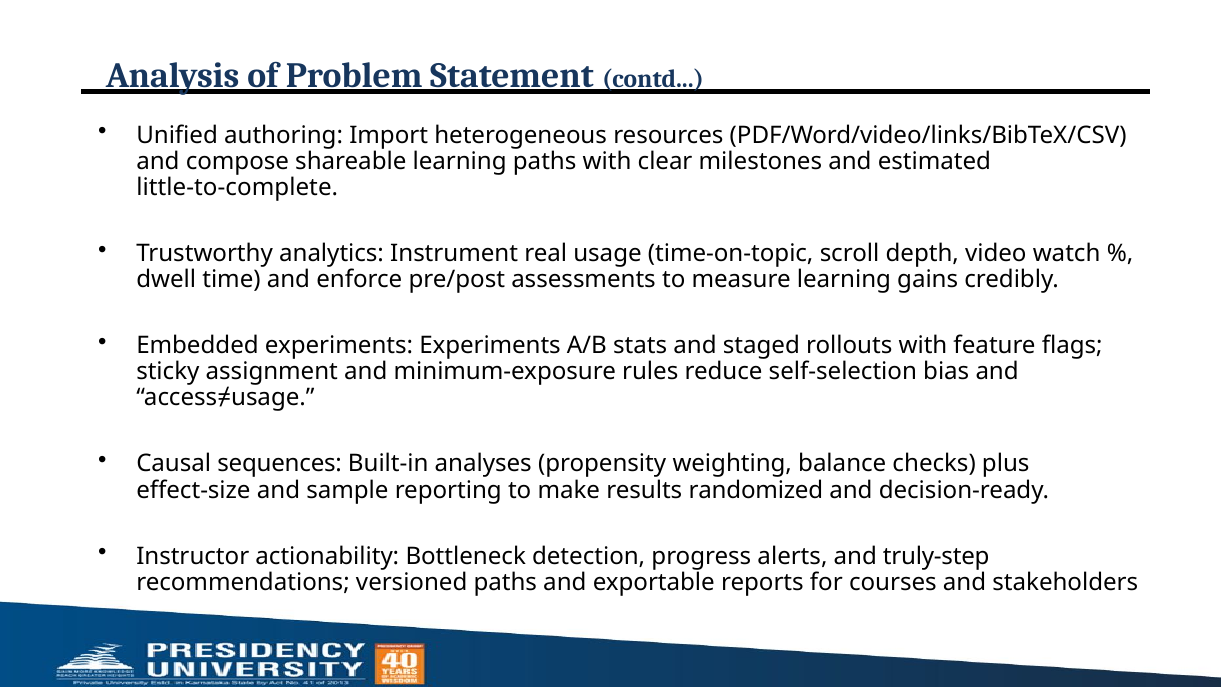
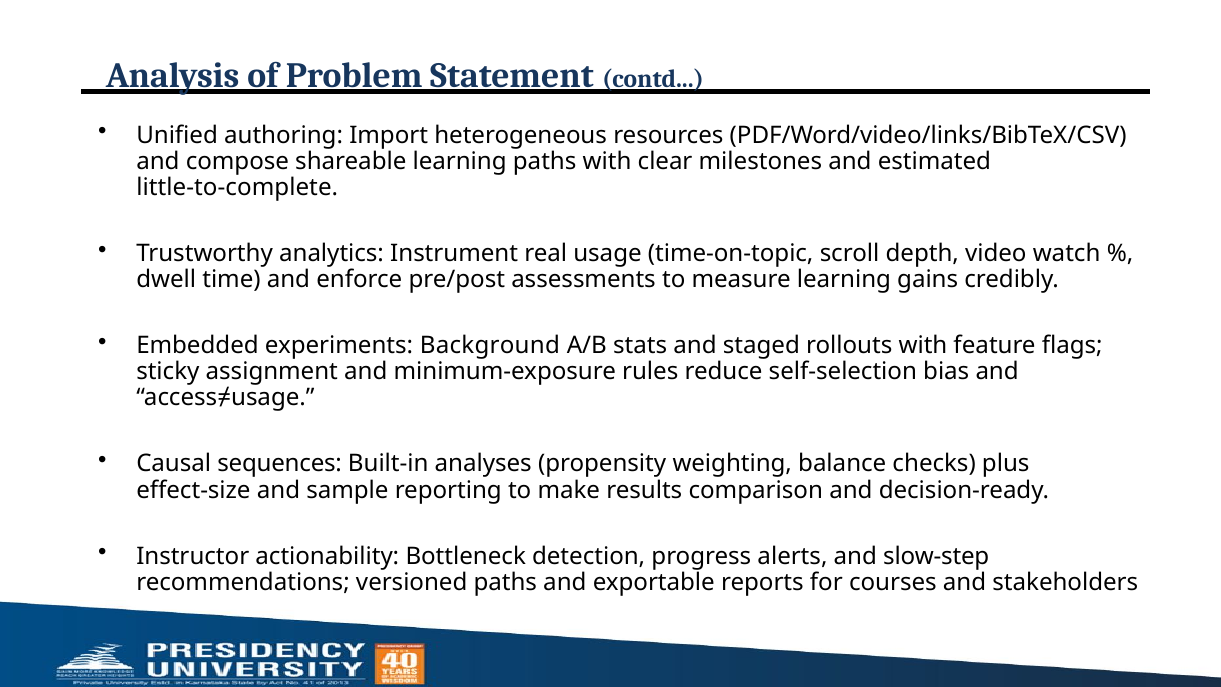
experiments Experiments: Experiments -> Background (490, 346)
randomized: randomized -> comparison (756, 490)
truly‑step: truly‑step -> slow‑step (936, 556)
